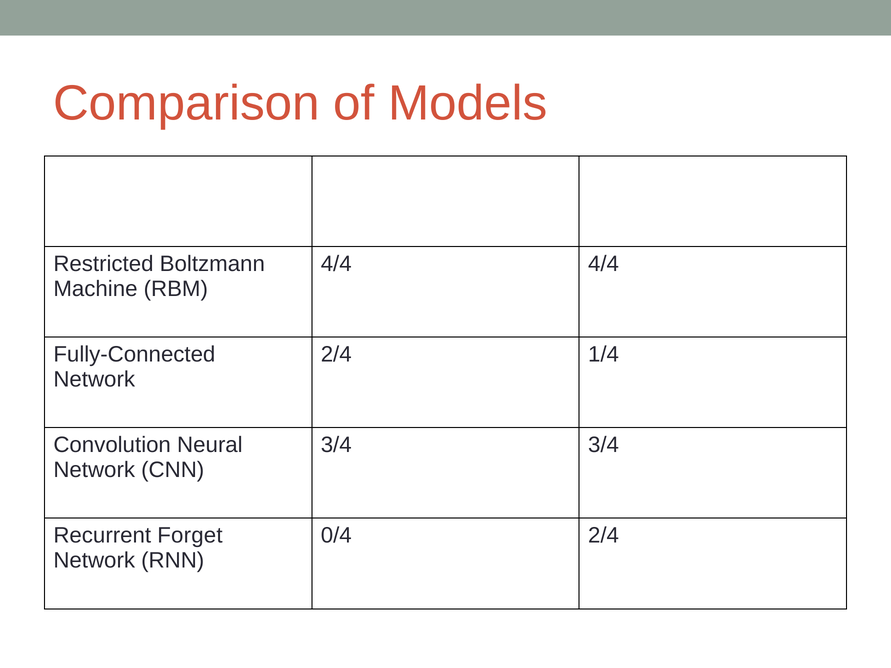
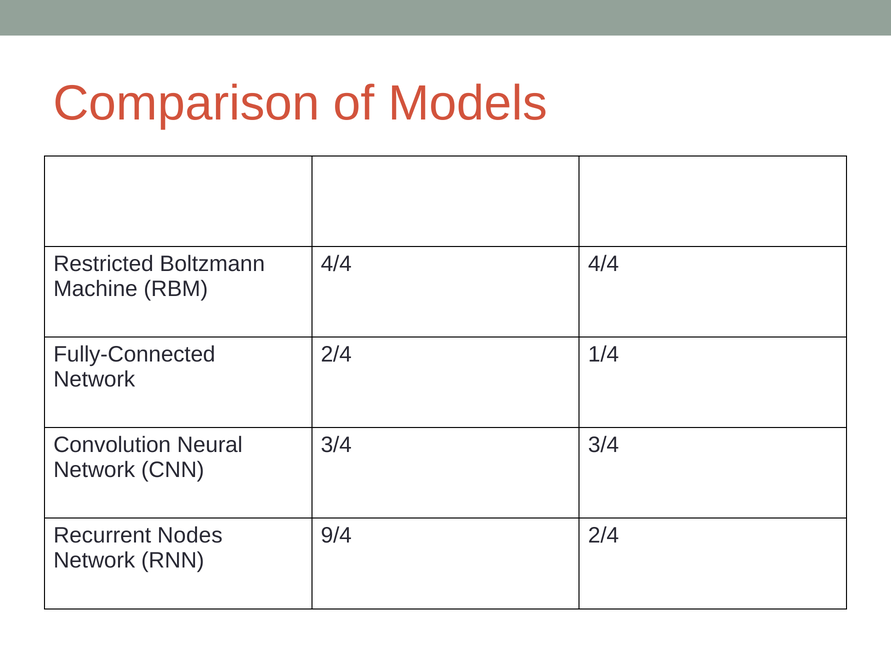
Forget: Forget -> Nodes (190, 536)
0/4: 0/4 -> 9/4 (336, 536)
